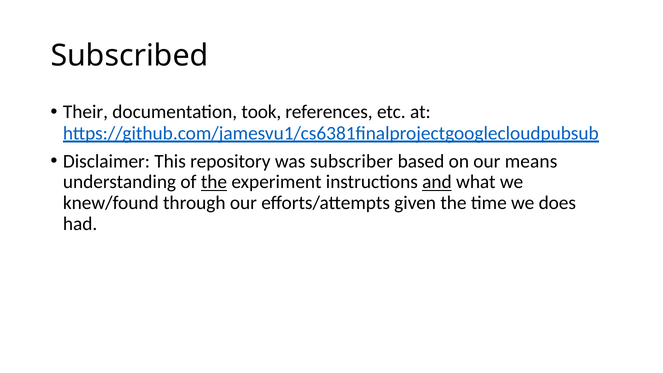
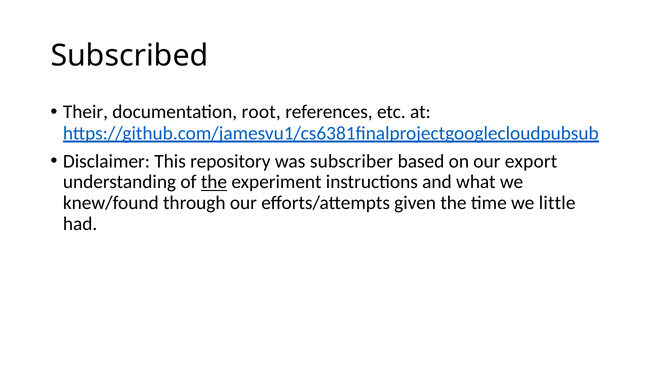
took: took -> root (261, 112)
means: means -> export (531, 161)
and underline: present -> none (437, 182)
does: does -> little (557, 203)
